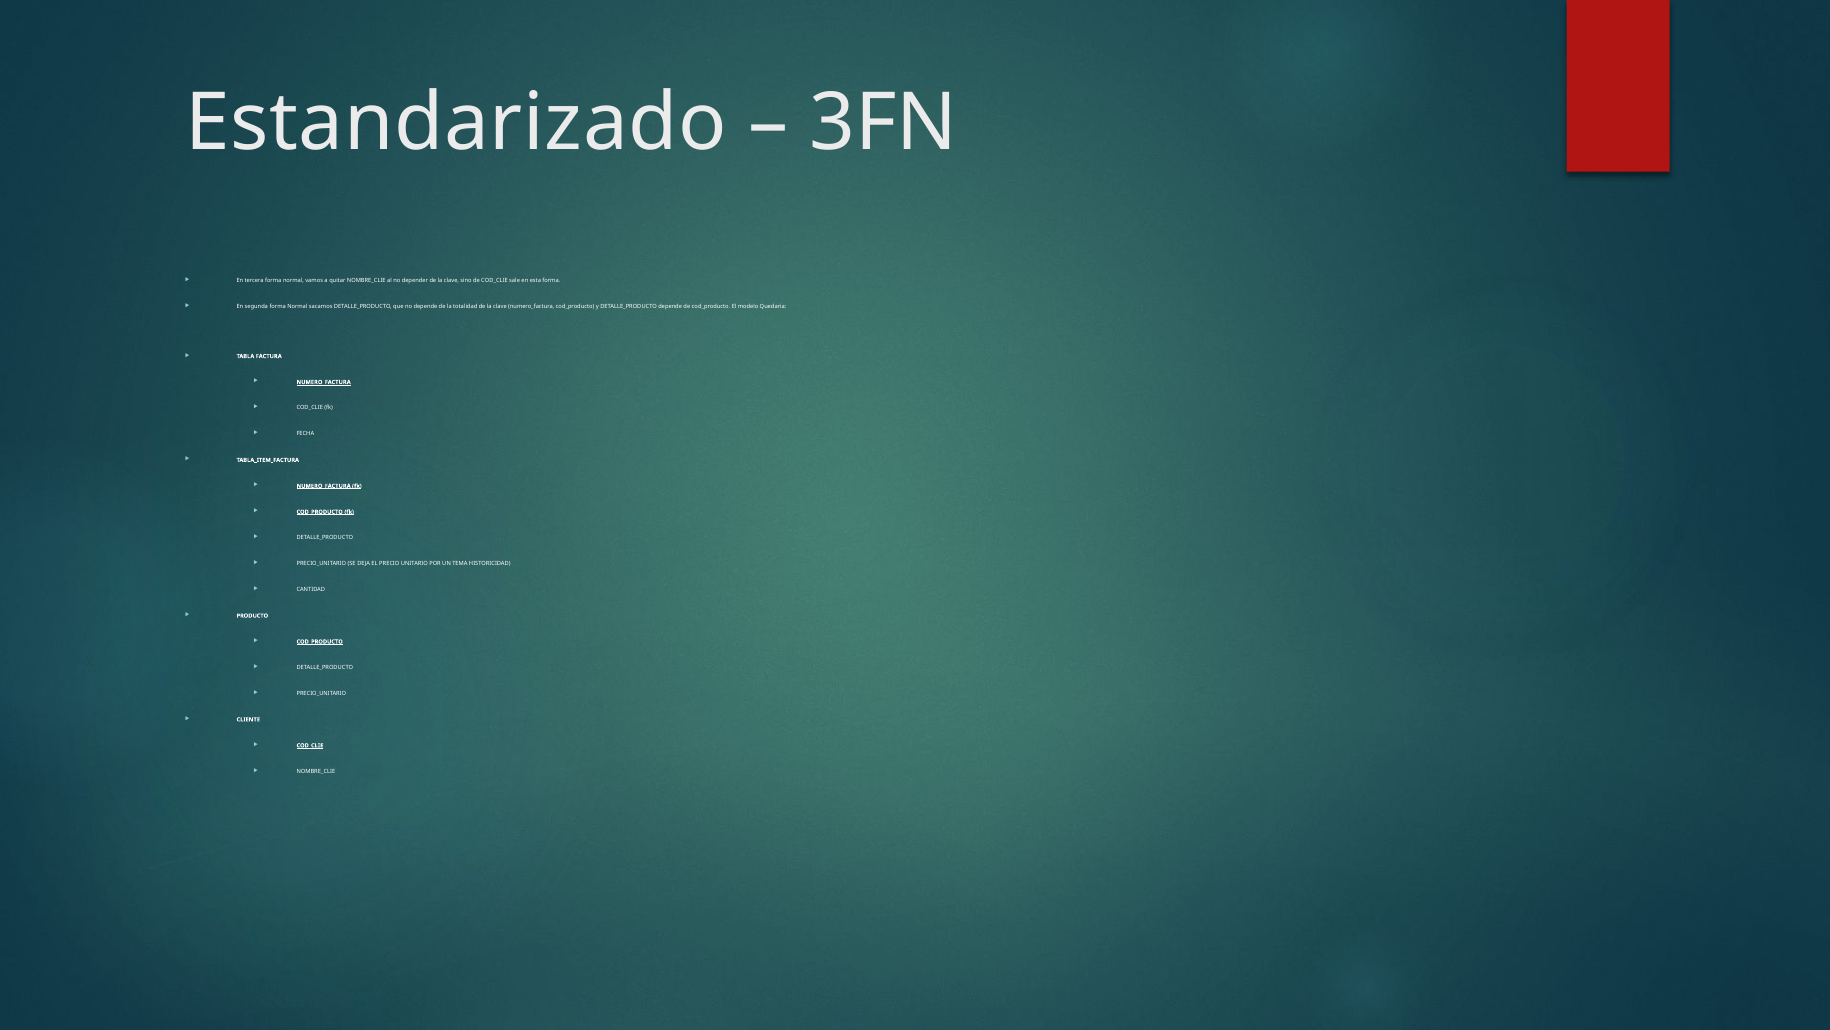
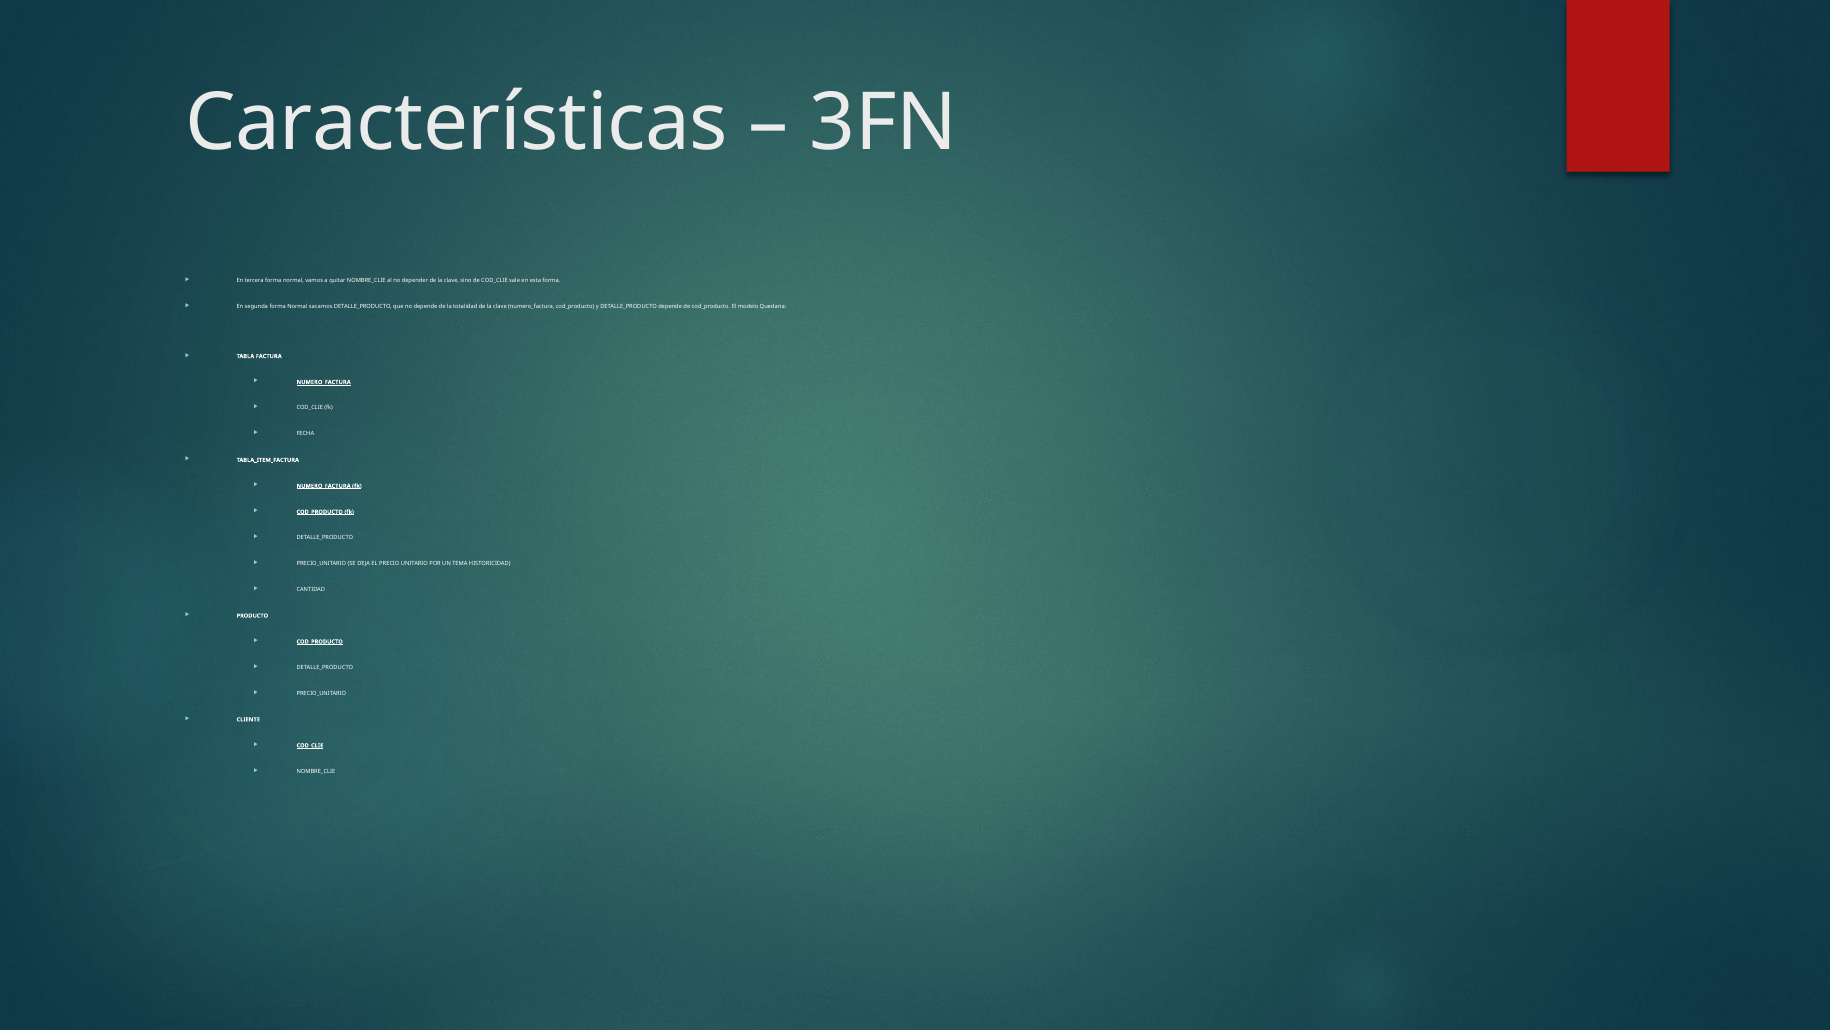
Estandarizado: Estandarizado -> Características (457, 123)
